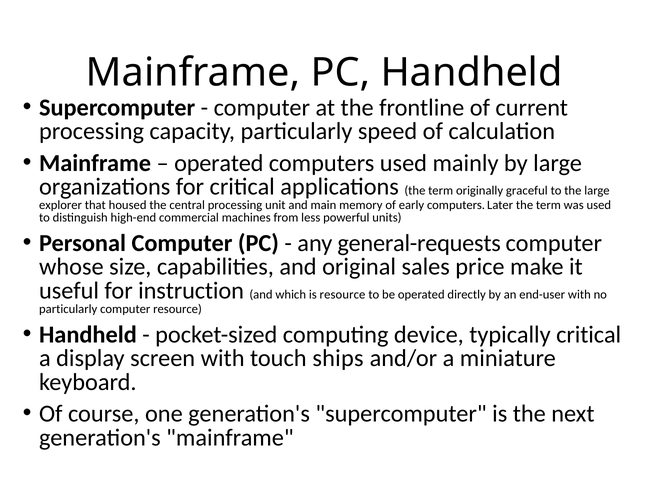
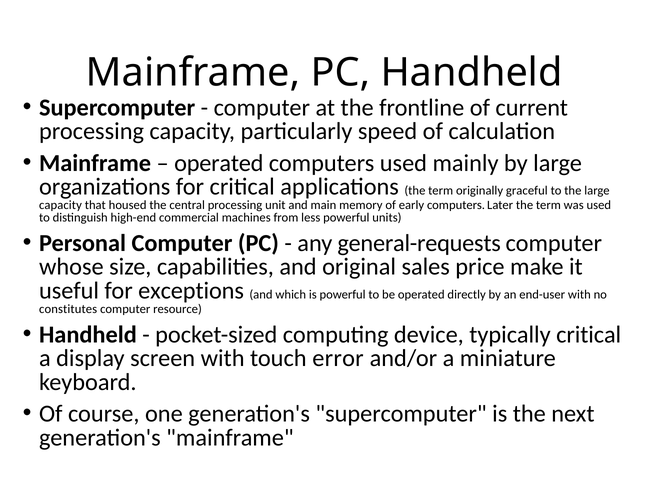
explorer: explorer -> capacity (60, 205)
instruction: instruction -> exceptions (191, 290)
is resource: resource -> powerful (343, 294)
particularly: particularly -> constitutes (68, 309)
ships: ships -> error (338, 358)
